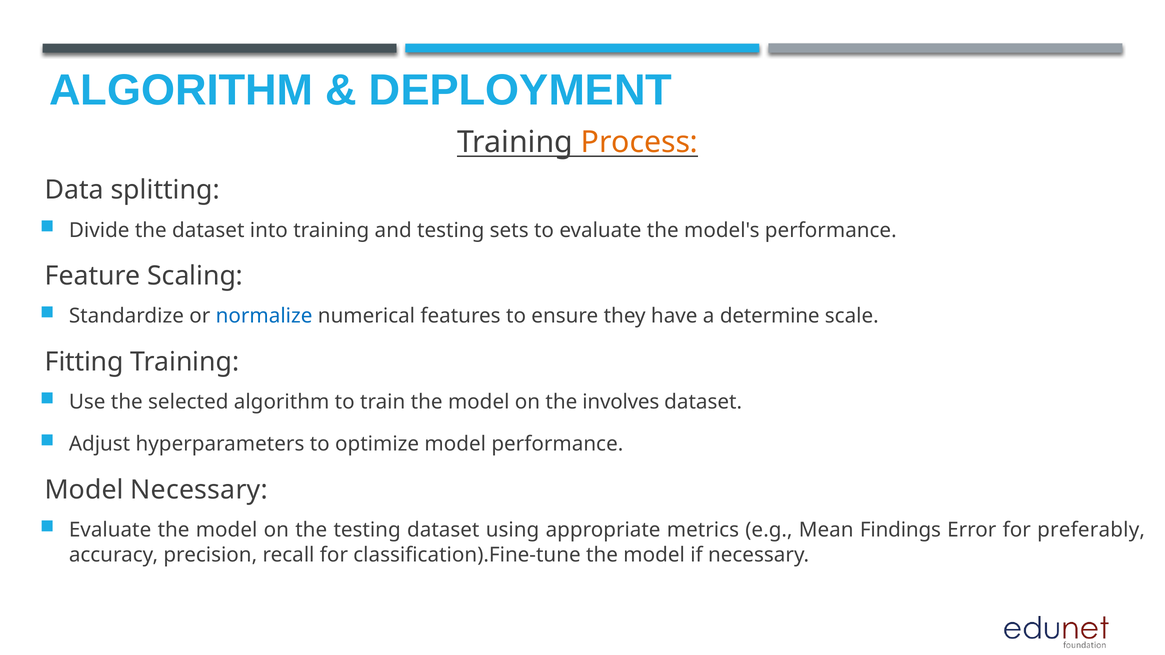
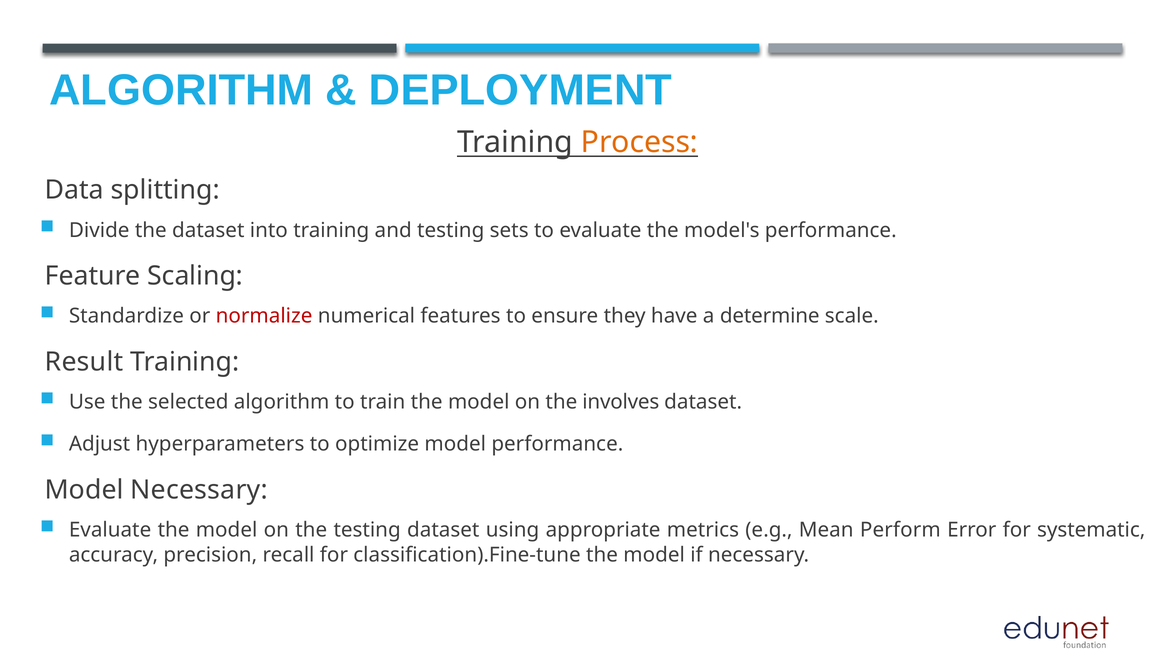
normalize colour: blue -> red (264, 316)
Fitting: Fitting -> Result (84, 362)
Findings: Findings -> Perform (900, 530)
preferably: preferably -> systematic (1091, 530)
